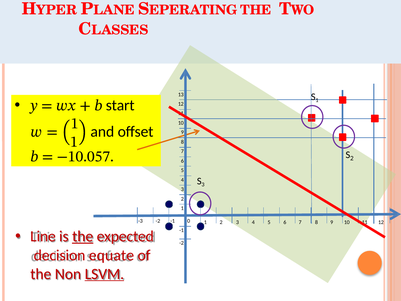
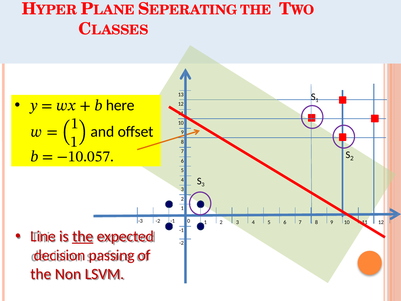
start: start -> here (120, 105)
equate: equate -> passing (112, 255)
LSVM underline: present -> none (104, 274)
